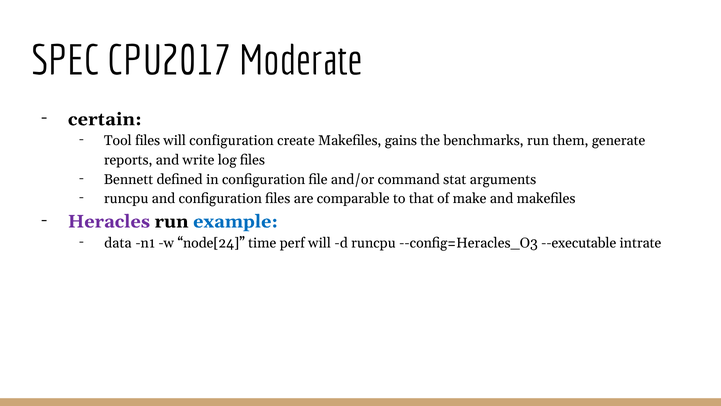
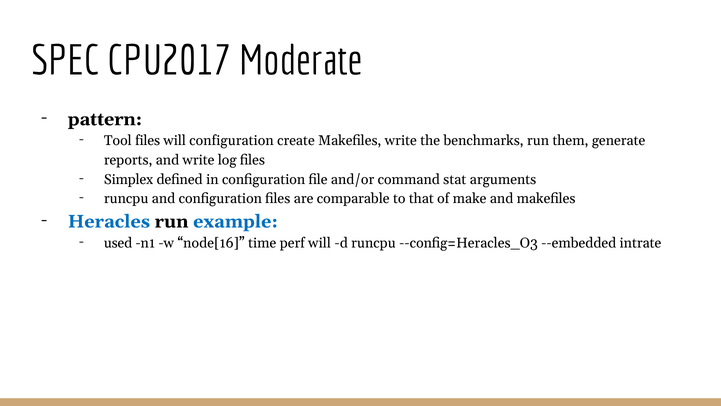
certain: certain -> pattern (105, 119)
Makefiles gains: gains -> write (401, 141)
Bennett: Bennett -> Simplex (129, 179)
Heracles colour: purple -> blue (109, 221)
data: data -> used (118, 243)
node[24: node[24 -> node[16 (211, 243)
--executable: --executable -> --embedded (579, 243)
